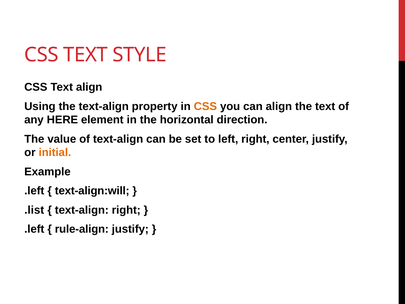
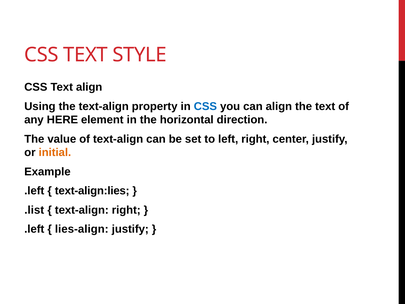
CSS colour: orange -> blue (205, 106)
text-align:will: text-align:will -> text-align:lies (92, 191)
rule-align: rule-align -> lies-align (82, 229)
